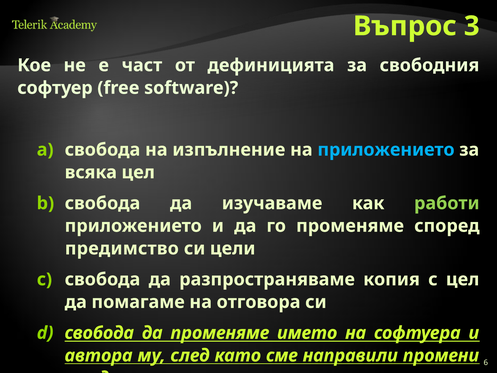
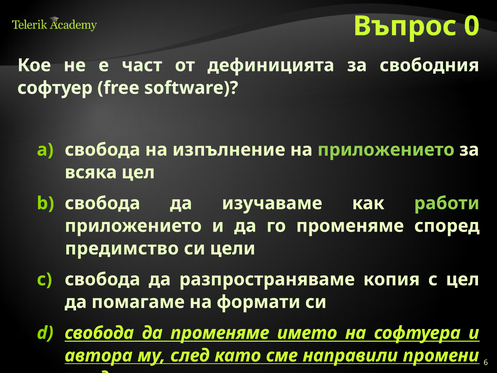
3: 3 -> 0 (472, 26)
приложението colour: light blue -> light green (386, 150)
отговора: отговора -> формати (259, 302)
